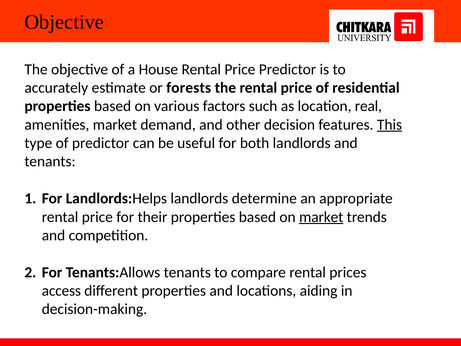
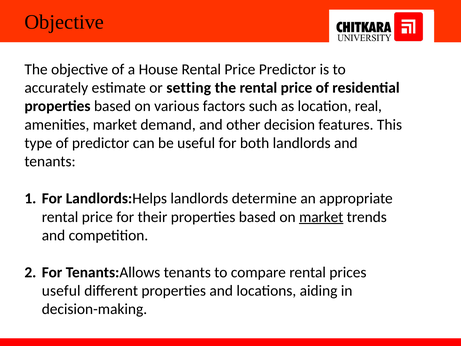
forests: forests -> setting (189, 88)
This underline: present -> none (390, 125)
access: access -> useful (61, 291)
